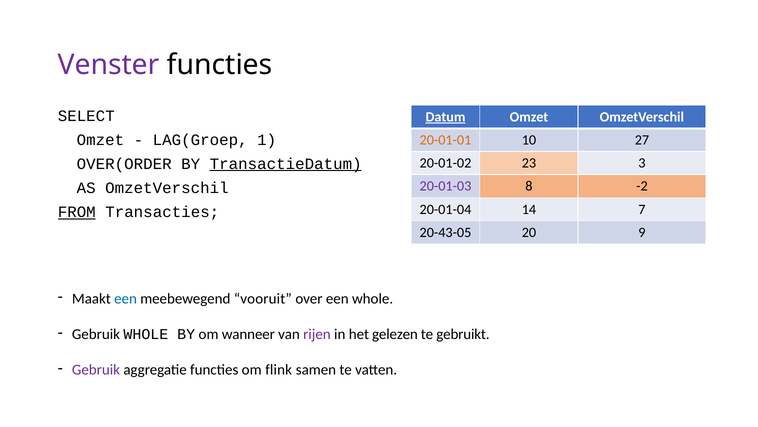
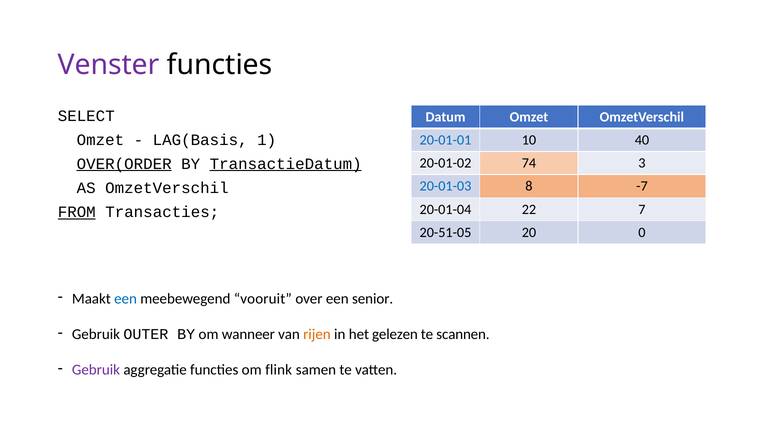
Datum underline: present -> none (446, 117)
LAG(Groep: LAG(Groep -> LAG(Basis (200, 140)
20-01-01 colour: orange -> blue (445, 140)
27: 27 -> 40 (642, 140)
23: 23 -> 74 (529, 163)
OVER(ORDER underline: none -> present (124, 164)
20-01-03 colour: purple -> blue (445, 186)
-2: -2 -> -7 (642, 186)
14: 14 -> 22 (529, 209)
20-43-05: 20-43-05 -> 20-51-05 (445, 232)
9: 9 -> 0 (642, 232)
een whole: whole -> senior (373, 298)
Gebruik WHOLE: WHOLE -> OUTER (146, 334)
rijen colour: purple -> orange (317, 334)
gebruikt: gebruikt -> scannen (463, 334)
